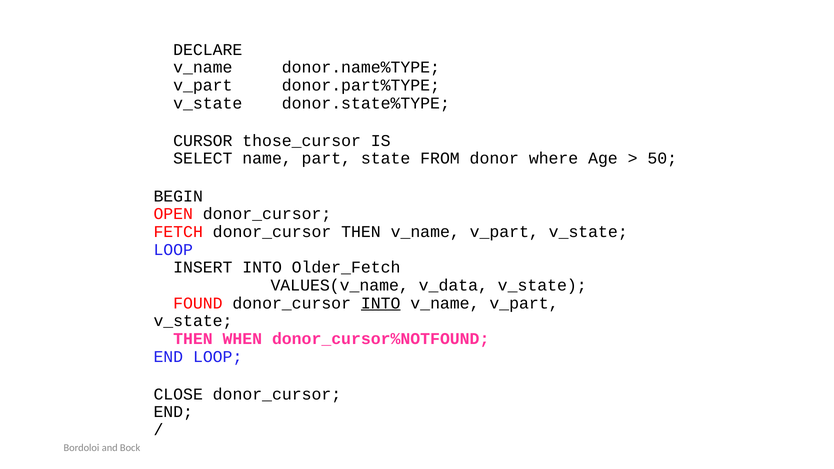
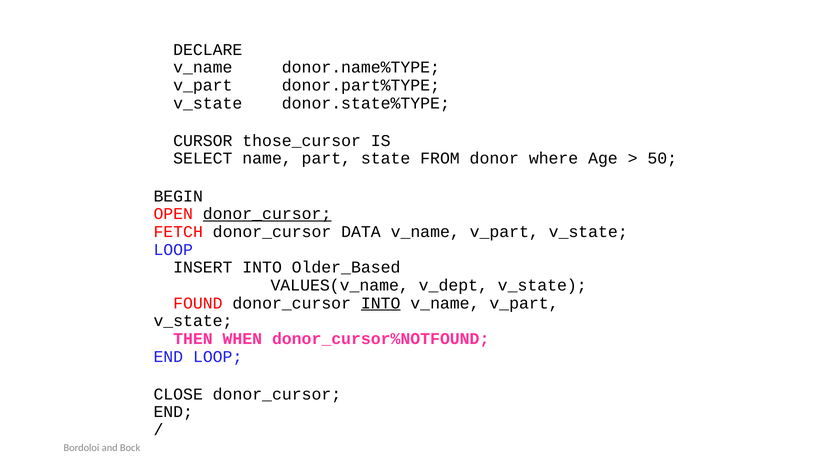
donor_cursor underline: none -> present (267, 214)
donor_cursor THEN: THEN -> DATA (361, 232)
Older_Fetch: Older_Fetch -> Older_Based (346, 268)
v_data: v_data -> v_dept (453, 285)
